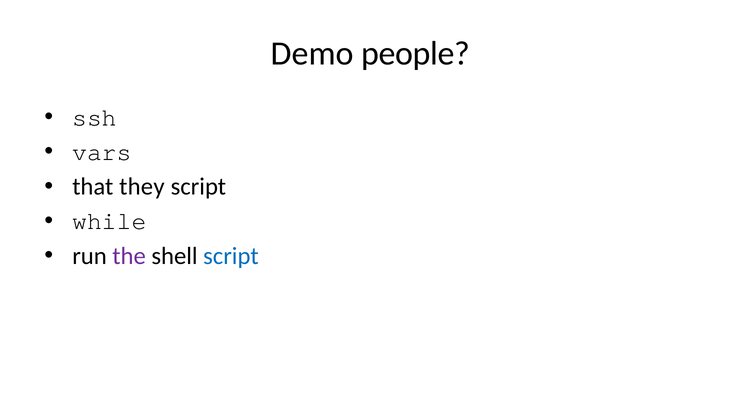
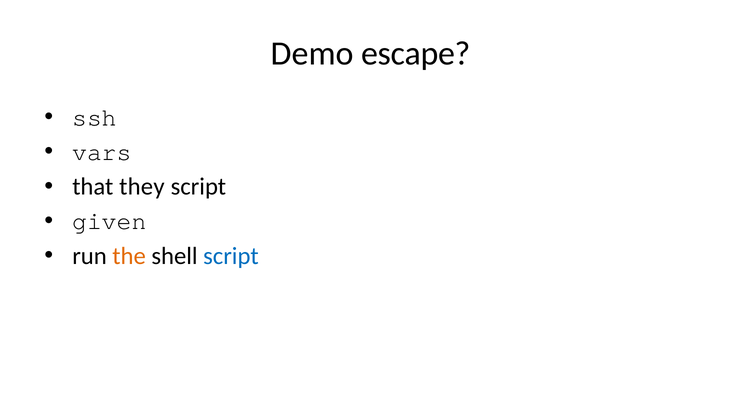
people: people -> escape (416, 54)
while: while -> given (109, 221)
the colour: purple -> orange (129, 256)
